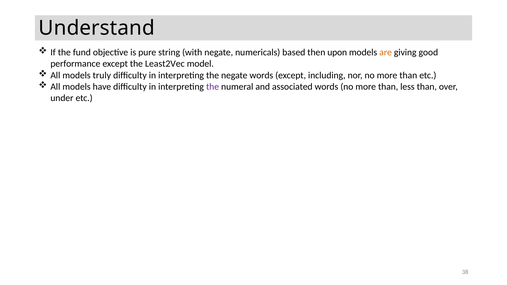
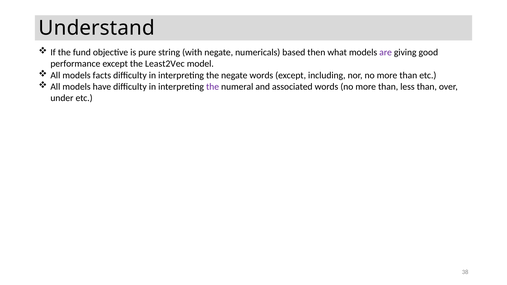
upon: upon -> what (337, 52)
are colour: orange -> purple (386, 52)
truly: truly -> facts (102, 75)
